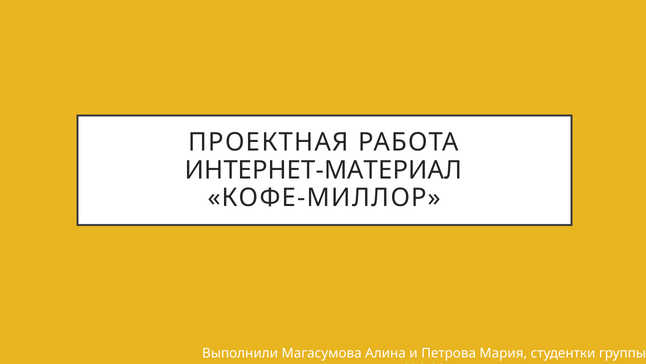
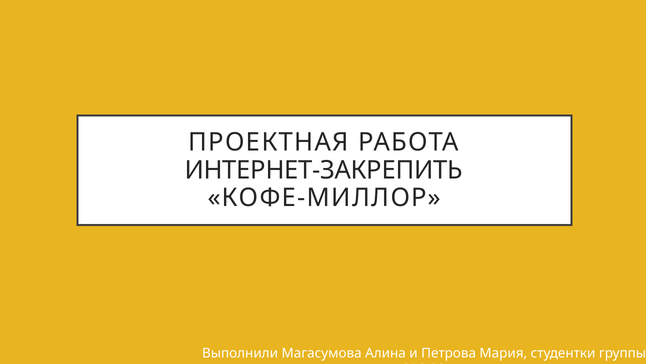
ИНТЕРНЕТ-МАТЕРИАЛ: ИНТЕРНЕТ-МАТЕРИАЛ -> ИНТЕРНЕТ-ЗАКРЕПИТЬ (324, 170)
